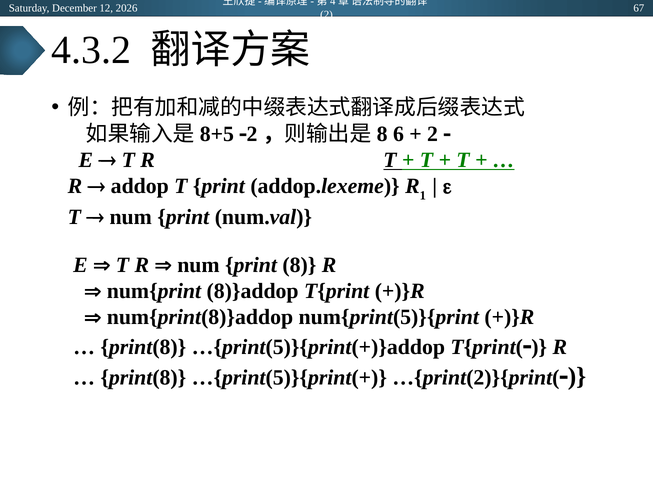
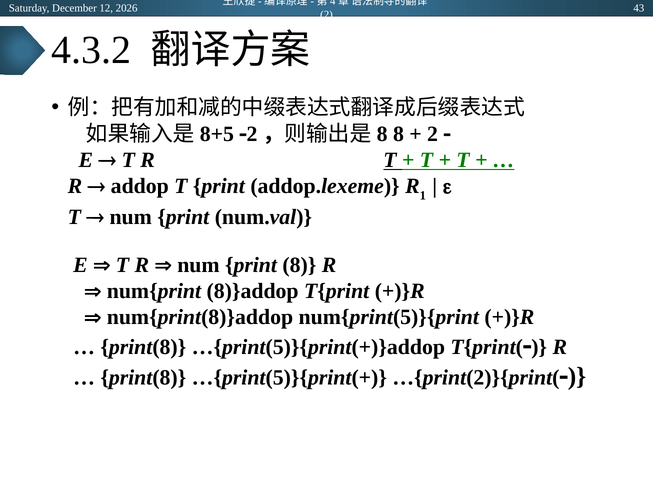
67: 67 -> 43 (639, 8)
6: 6 -> 8 (398, 134)
